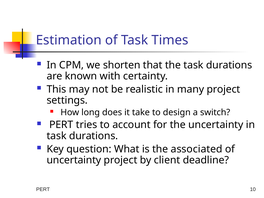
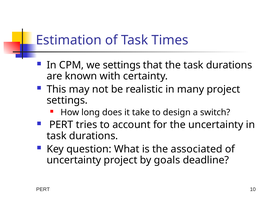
we shorten: shorten -> settings (122, 65)
client: client -> goals (167, 160)
